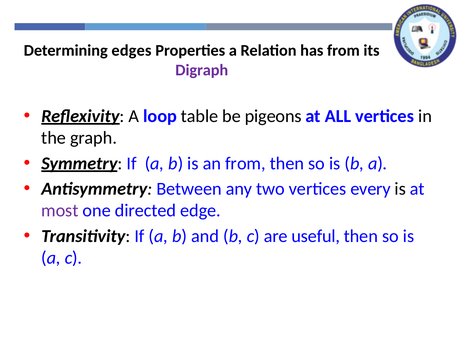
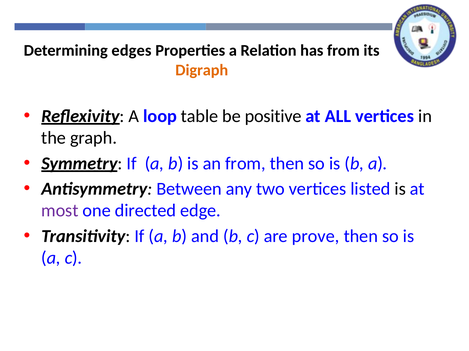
Digraph colour: purple -> orange (202, 70)
pigeons: pigeons -> positive (273, 116)
every: every -> listed (370, 189)
useful: useful -> prove (316, 237)
